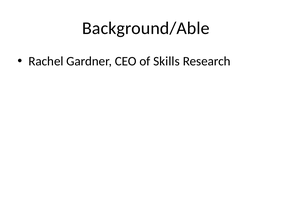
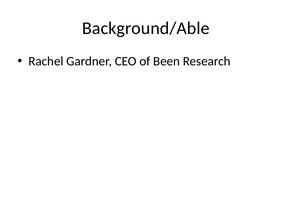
Skills: Skills -> Been (167, 61)
